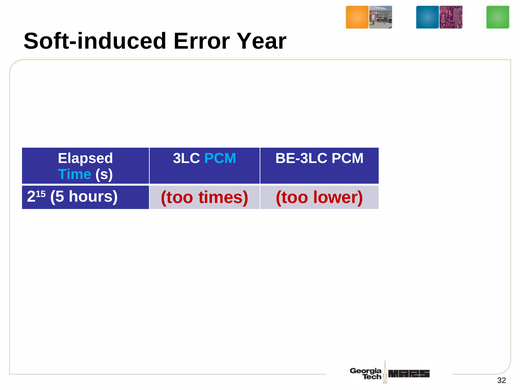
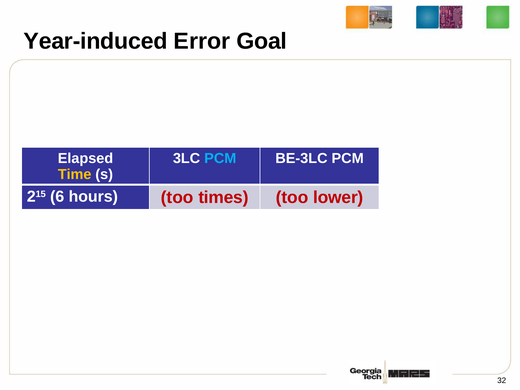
Soft-induced: Soft-induced -> Year-induced (95, 41)
Year: Year -> Goal (262, 41)
Time colour: light blue -> yellow (75, 174)
5: 5 -> 6 (57, 197)
